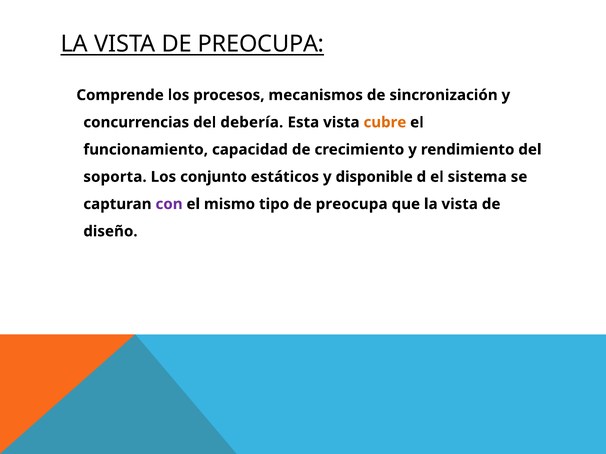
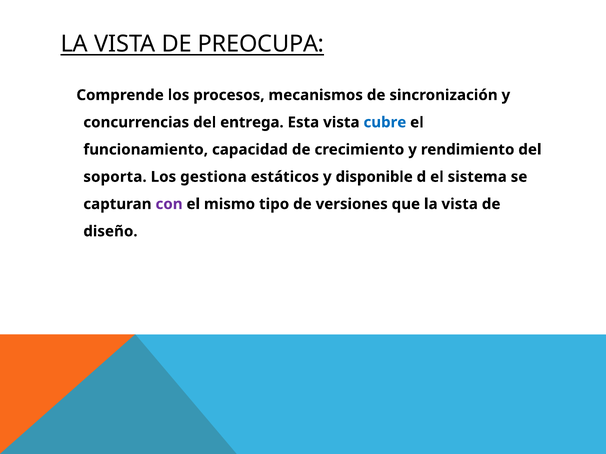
debería: debería -> entrega (252, 122)
cubre colour: orange -> blue (385, 122)
conjunto: conjunto -> gestiona (213, 177)
tipo de preocupa: preocupa -> versiones (352, 204)
